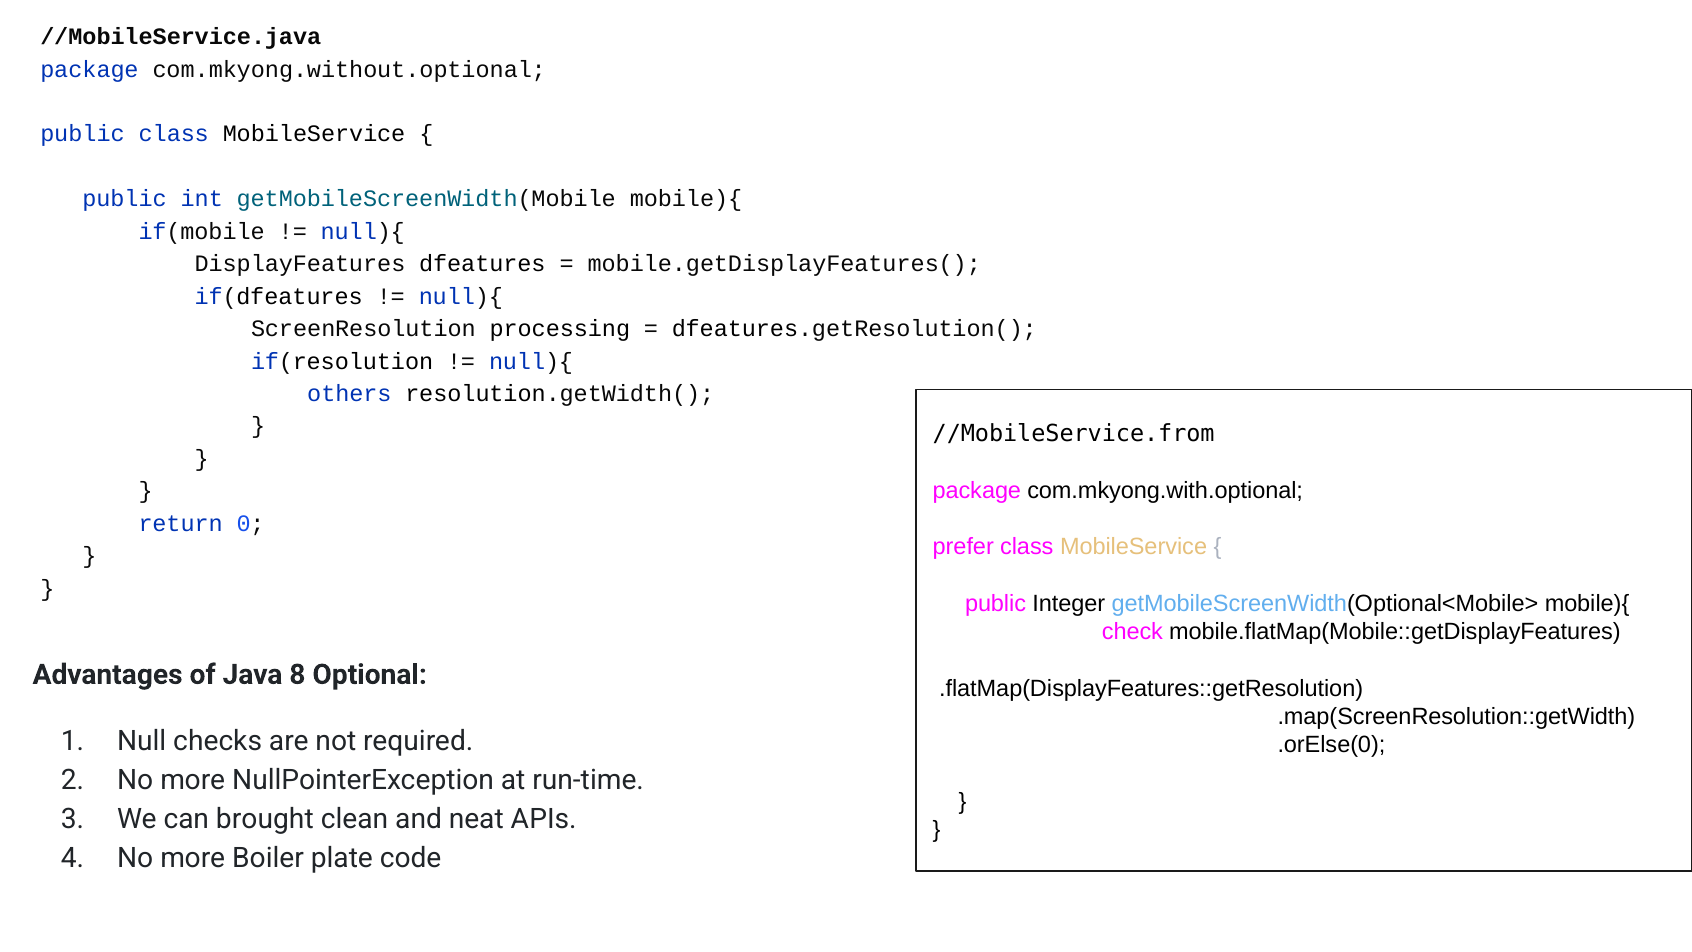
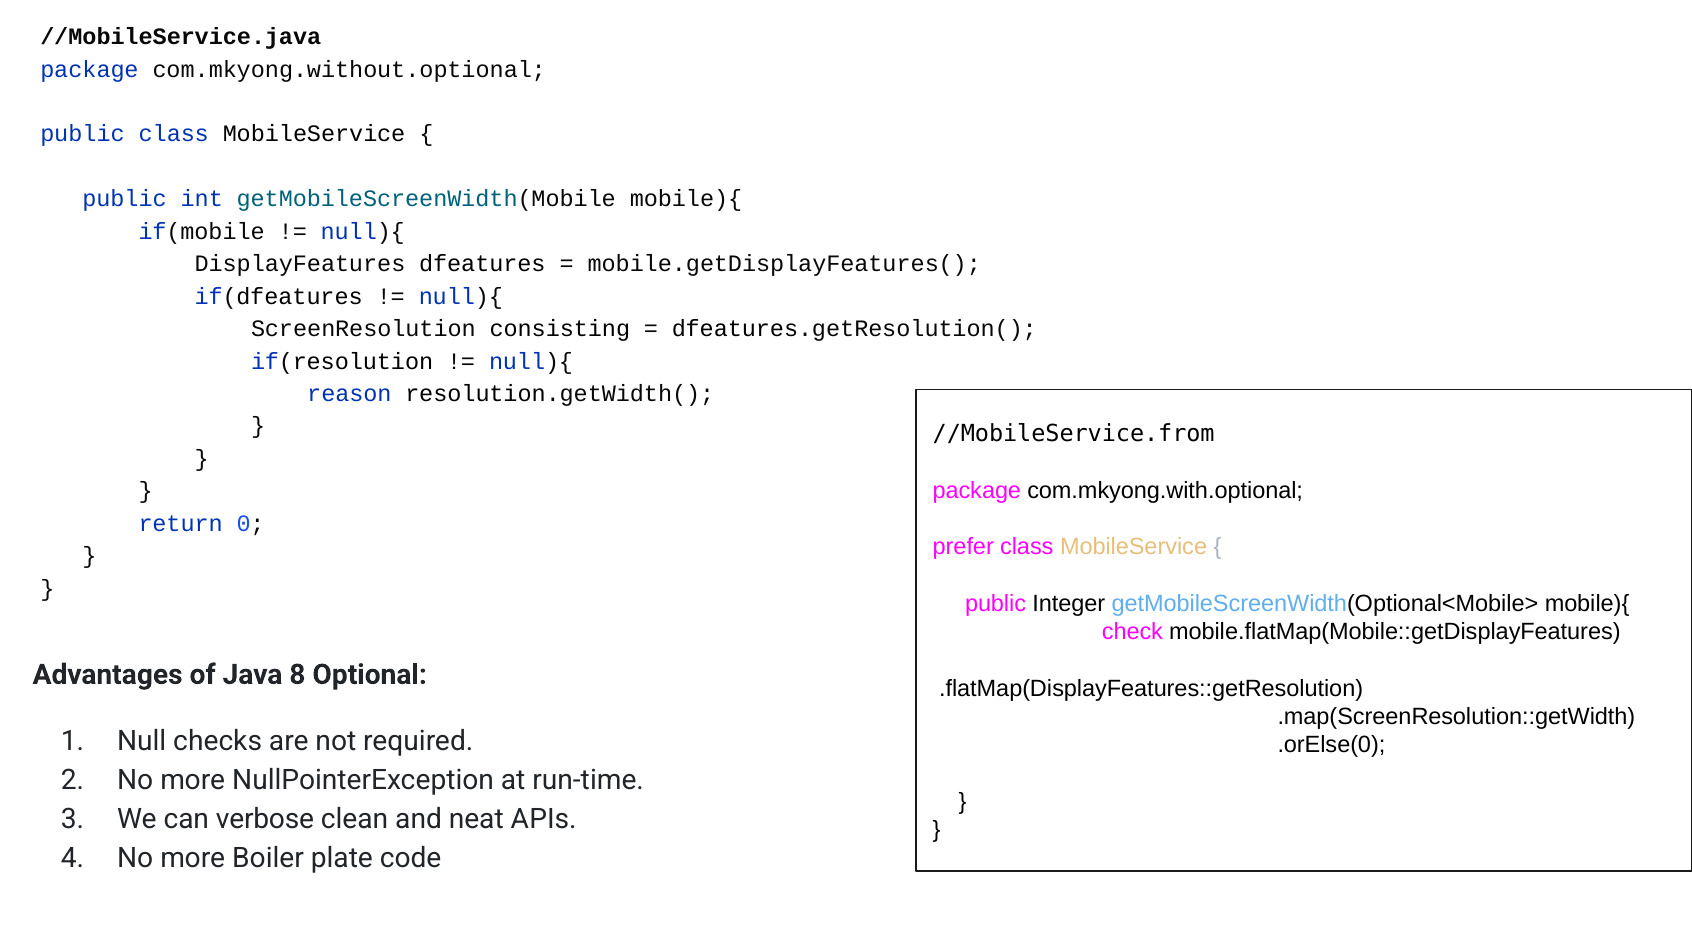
processing: processing -> consisting (560, 329)
others: others -> reason (349, 394)
brought: brought -> verbose (265, 819)
